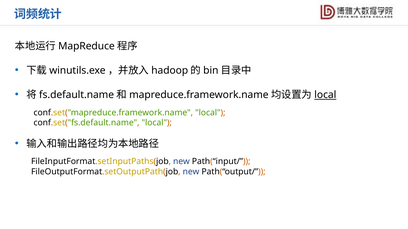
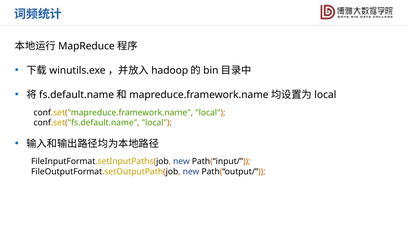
local underline: present -> none (325, 95)
